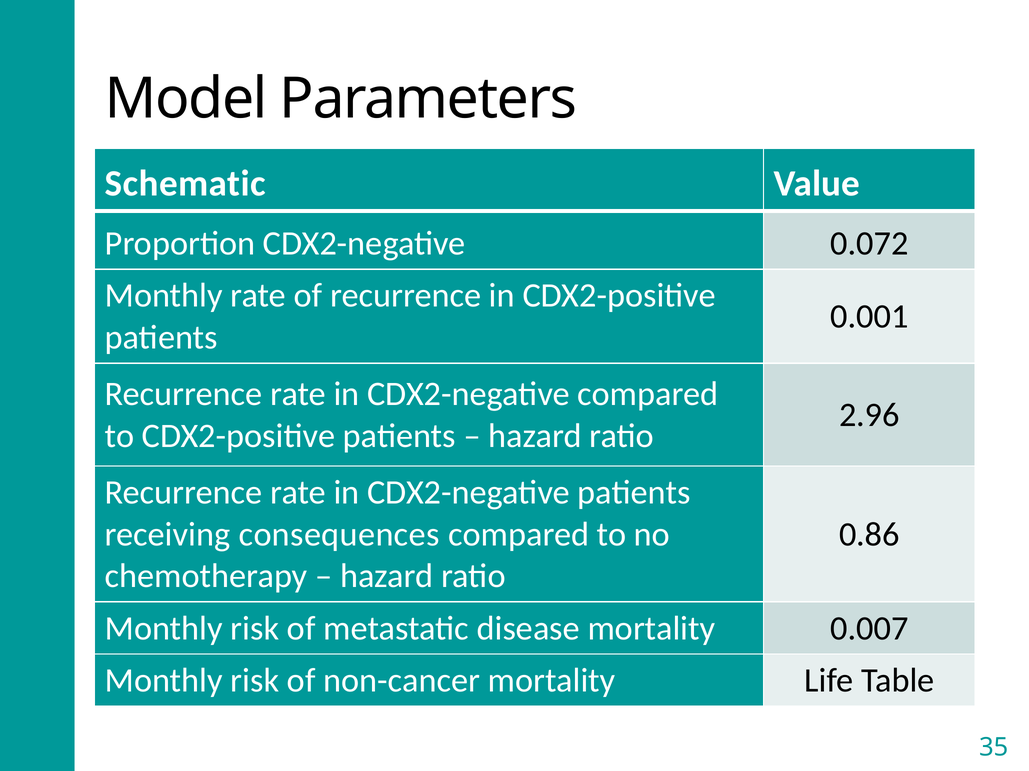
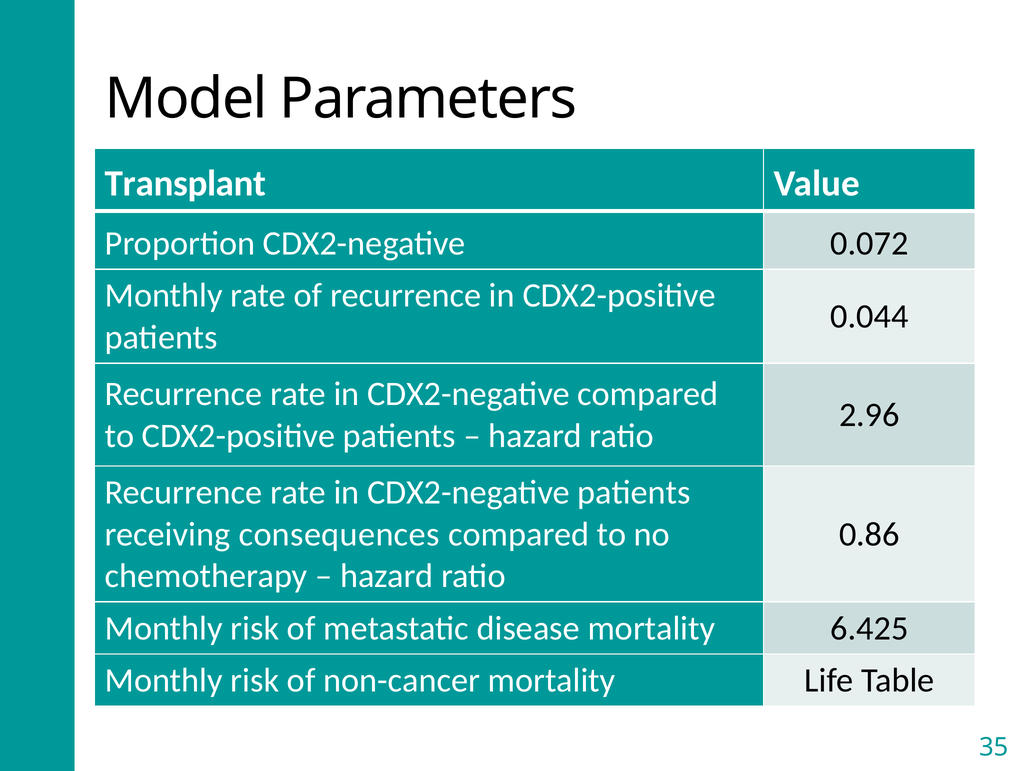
Schematic: Schematic -> Transplant (186, 184)
0.001: 0.001 -> 0.044 (869, 317)
0.007: 0.007 -> 6.425 (869, 629)
